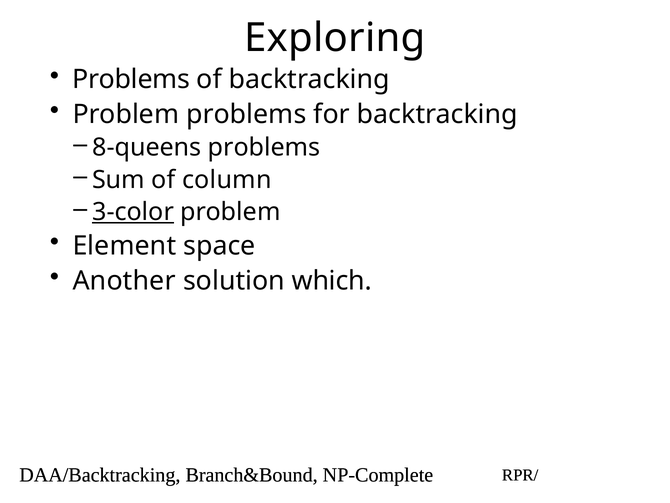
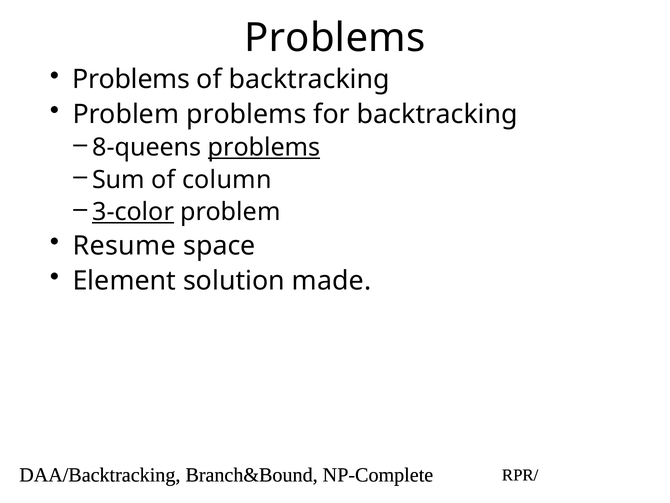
Exploring: Exploring -> Problems (335, 38)
problems underline: none -> present (264, 147)
Element: Element -> Resume (124, 246)
Another: Another -> Element (124, 281)
which: which -> made (332, 281)
